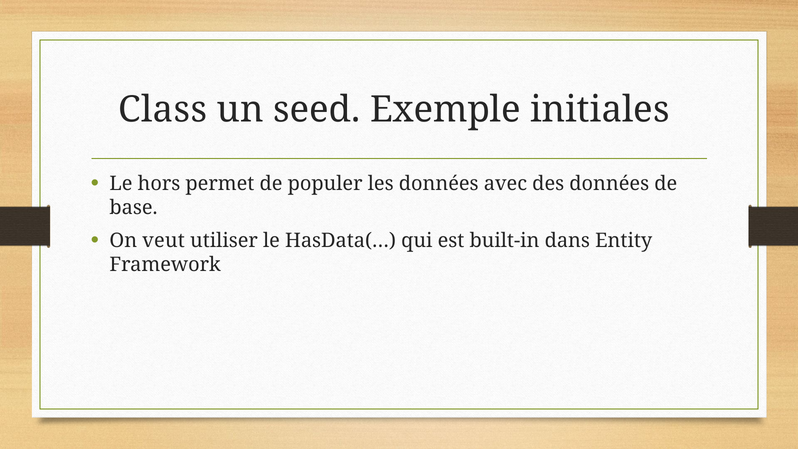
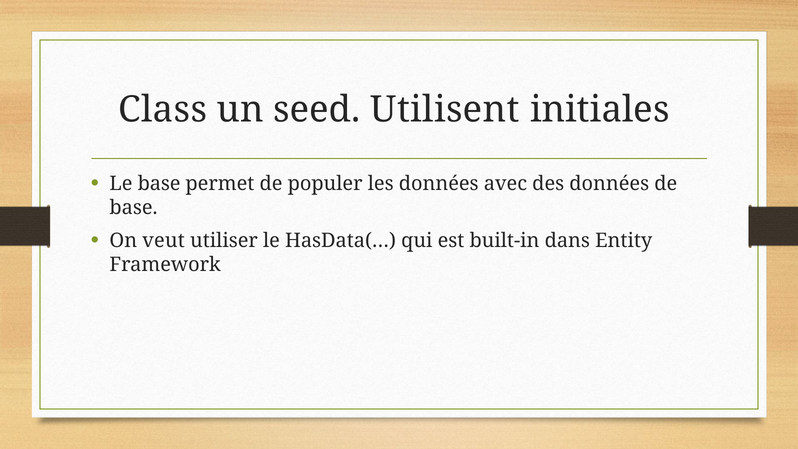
Exemple: Exemple -> Utilisent (445, 109)
Le hors: hors -> base (159, 184)
